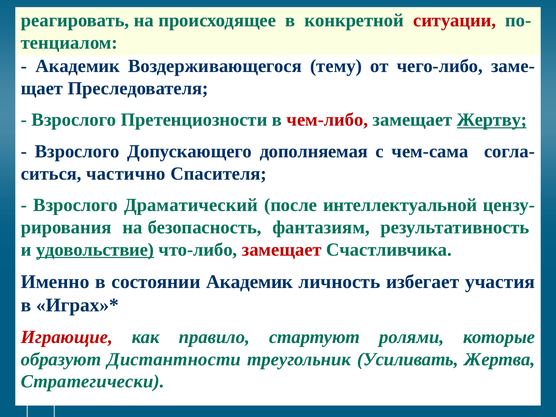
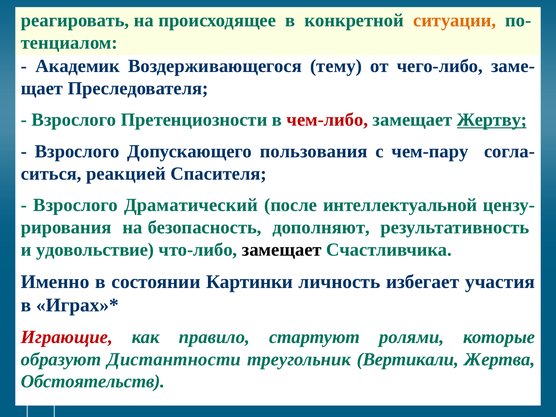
ситуации colour: red -> orange (455, 20)
дополняемая: дополняемая -> пользования (314, 151)
чем-сама: чем-сама -> чем-пару (430, 151)
частично: частично -> реакцией (126, 174)
фантазиям: фантазиям -> дополняют (321, 227)
удовольствие underline: present -> none (95, 250)
замещает colour: red -> black (282, 250)
состоянии Академик: Академик -> Картинки (250, 282)
Усиливать: Усиливать -> Вертикали (408, 359)
Стратегически: Стратегически -> Обстоятельств (93, 382)
